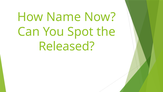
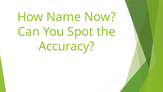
Released: Released -> Accuracy (67, 46)
